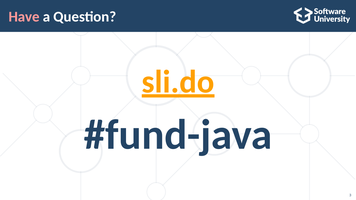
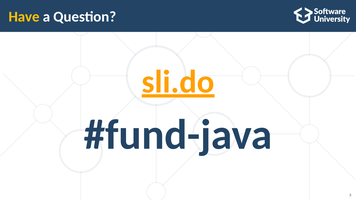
Have colour: pink -> yellow (24, 17)
